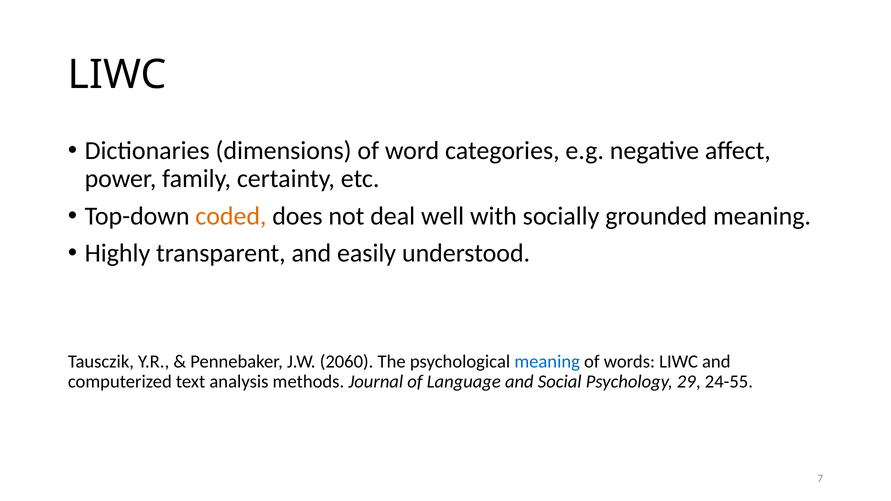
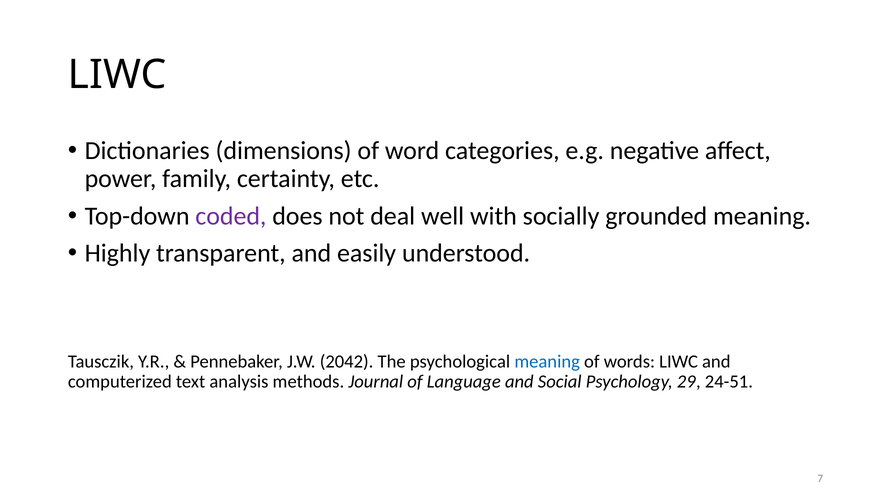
coded colour: orange -> purple (231, 216)
2060: 2060 -> 2042 (347, 362)
24-55: 24-55 -> 24-51 (729, 382)
